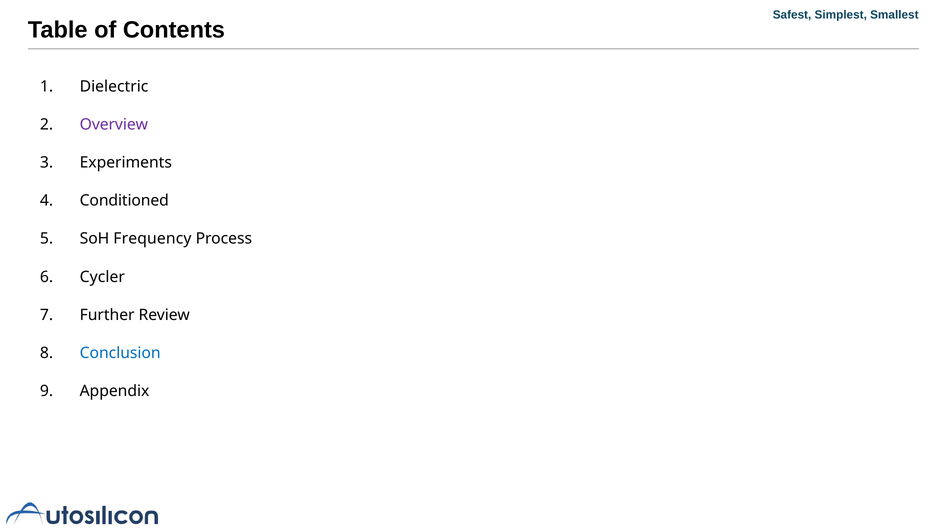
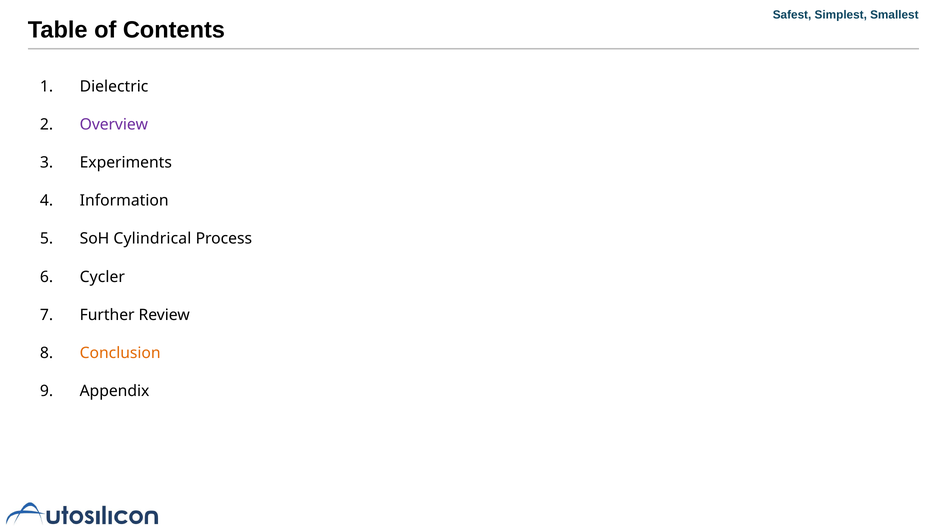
Conditioned: Conditioned -> Information (124, 201)
Frequency: Frequency -> Cylindrical (152, 239)
Conclusion colour: blue -> orange (120, 353)
